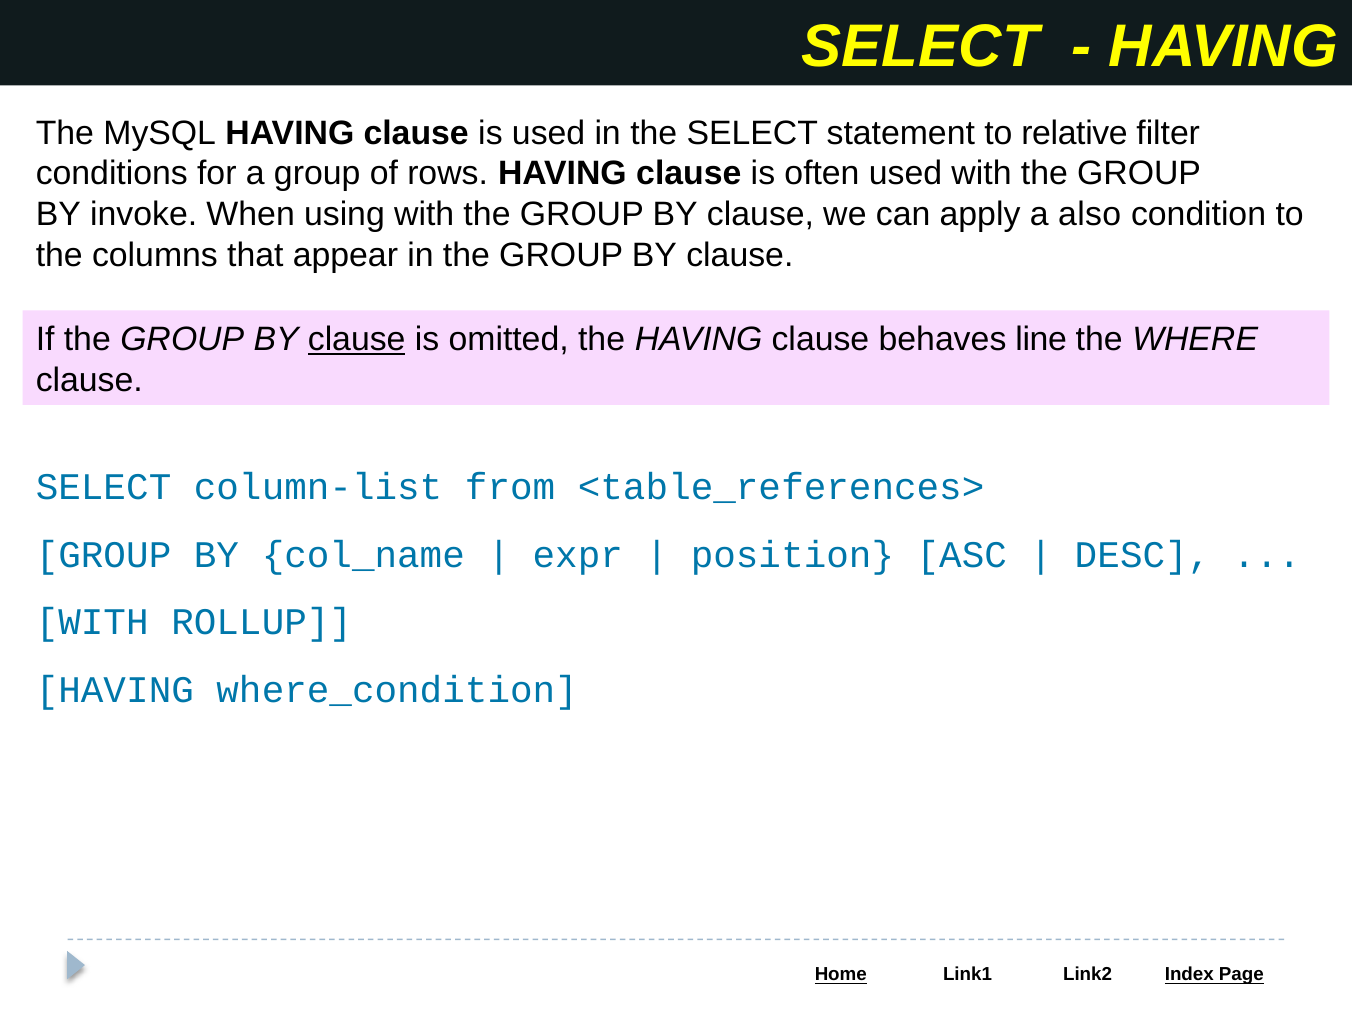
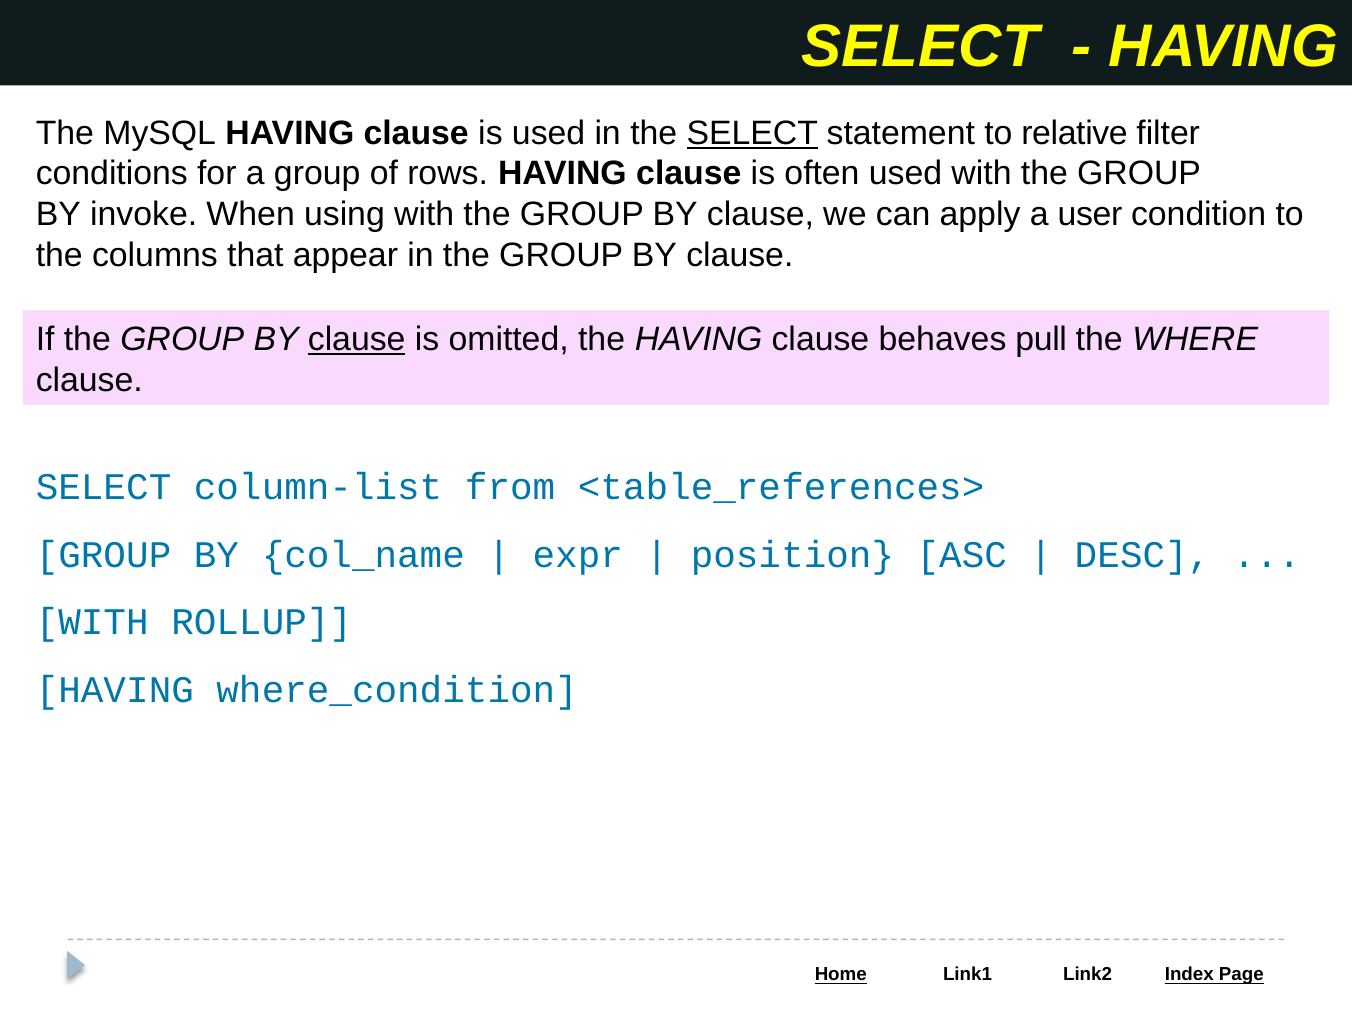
SELECT underline: none -> present (752, 133)
also: also -> user (1090, 214)
line: line -> pull (1041, 340)
